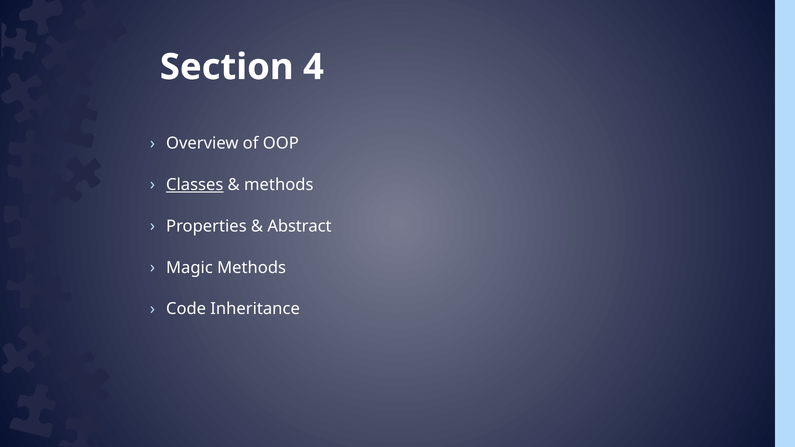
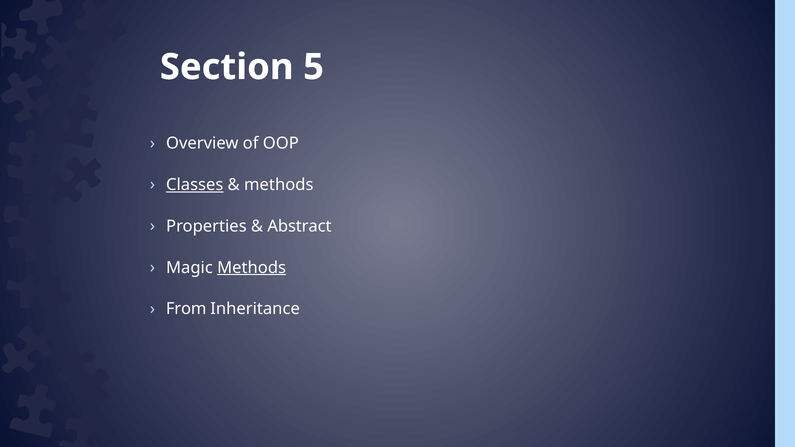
4: 4 -> 5 (314, 67)
Methods underline: none -> present (252, 268)
Code: Code -> From (186, 309)
